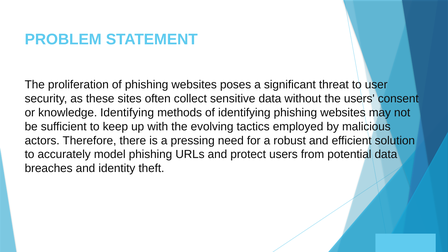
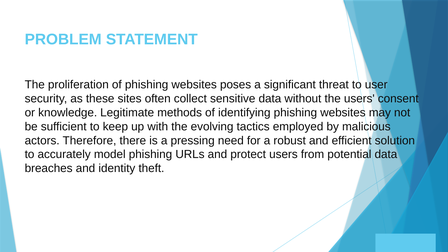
knowledge Identifying: Identifying -> Legitimate (127, 113)
